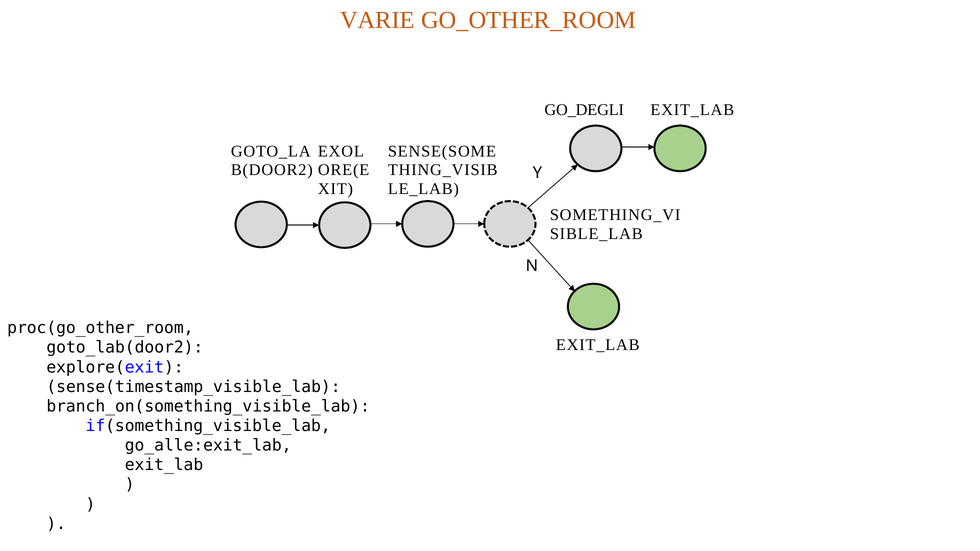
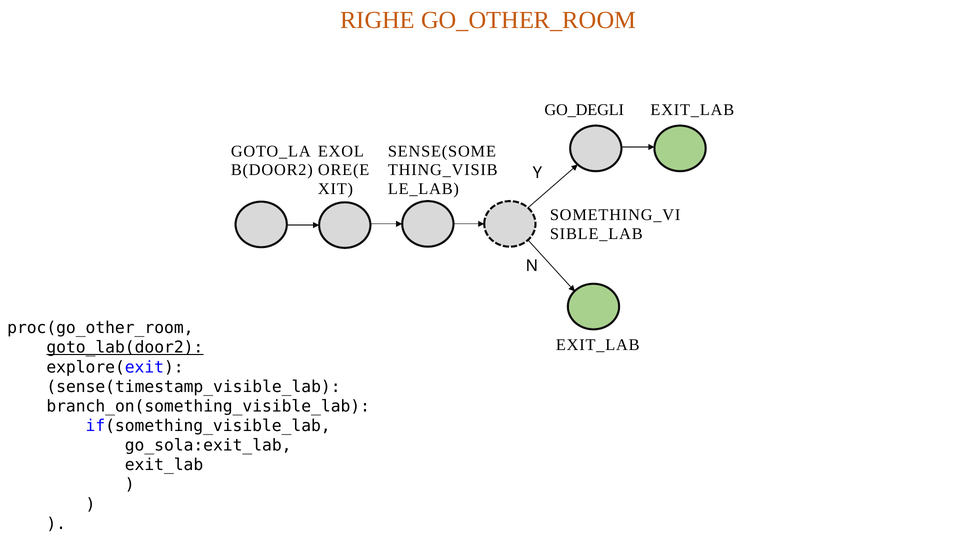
VARIE: VARIE -> RIGHE (378, 20)
goto_lab(door2 underline: none -> present (125, 348)
go_alle:exit_lab: go_alle:exit_lab -> go_sola:exit_lab (208, 446)
